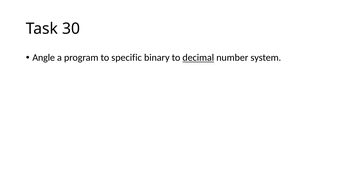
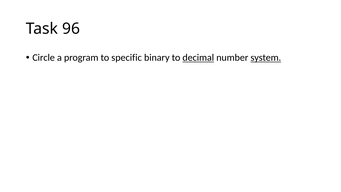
30: 30 -> 96 (71, 29)
Angle: Angle -> Circle (44, 58)
system underline: none -> present (266, 58)
